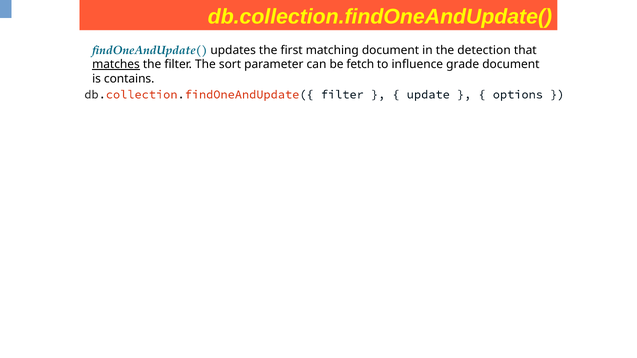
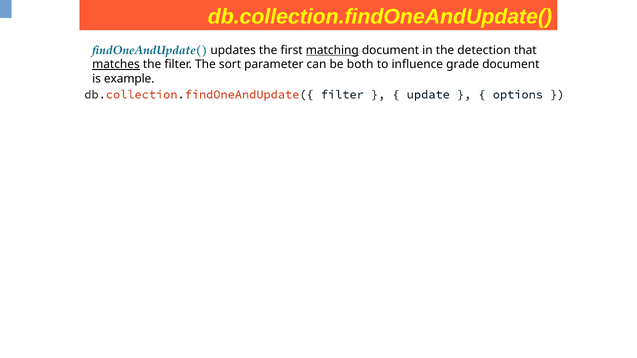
matching underline: none -> present (332, 50)
fetch: fetch -> both (360, 64)
contains: contains -> example (129, 79)
